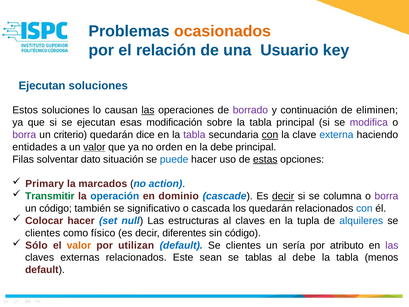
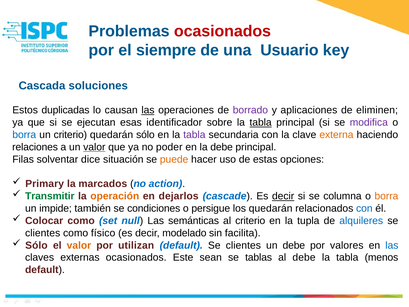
ocasionados colour: orange -> red (222, 31)
relación: relación -> siempre (166, 50)
Ejecutan: Ejecutan -> Cascada (42, 86)
Estos soluciones: soluciones -> duplicadas (65, 110)
continuación: continuación -> aplicaciones (309, 110)
modificación: modificación -> identificador (174, 122)
tabla underline: none -> present (261, 122)
borra colour: purple -> blue (24, 135)
quedarán dice: dice -> sólo (145, 135)
con underline: present -> none (270, 135)
externa colour: blue -> orange (336, 135)
entidades: entidades -> relaciones (35, 147)
orden: orden -> poder (169, 147)
dato: dato -> dice (91, 159)
puede colour: blue -> orange (174, 159)
estas underline: present -> none (265, 159)
operación colour: blue -> orange (115, 196)
dominio: dominio -> dejarlos (179, 196)
borra colour: purple -> orange (386, 196)
un código: código -> impide (56, 208)
significativo: significativo -> condiciones (154, 208)
cascada: cascada -> persigue (211, 208)
Colocar hacer: hacer -> como (81, 221)
estructuras: estructuras -> semánticas (194, 221)
al claves: claves -> criterio (250, 221)
diferentes: diferentes -> modelado (184, 233)
sin código: código -> facilita (243, 233)
un sería: sería -> debe (294, 245)
atributo: atributo -> valores (347, 245)
las colour: purple -> blue (392, 245)
externas relacionados: relacionados -> ocasionados (136, 257)
